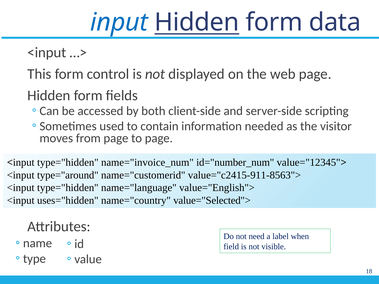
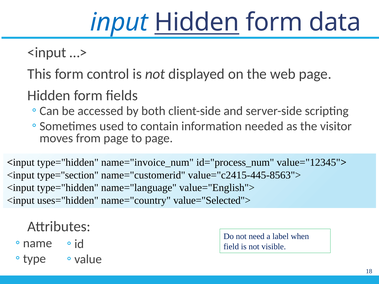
id="number_num: id="number_num -> id="process_num (235, 163)
type="around: type="around -> type="section (68, 175)
value="c2415-911-8563">: value="c2415-911-8563"> -> value="c2415-445-8563"> (244, 175)
